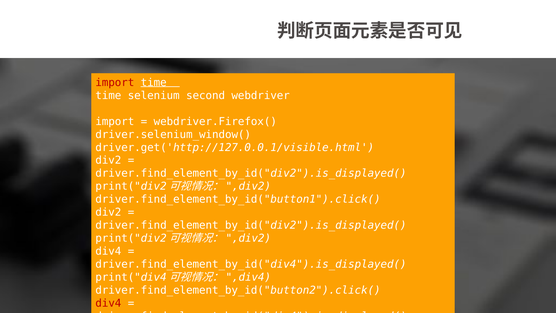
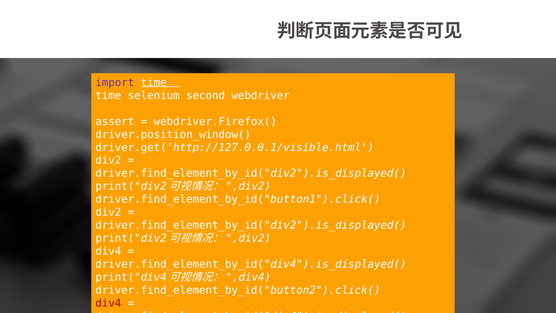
import colour: red -> purple (115, 82)
import: import -> assert (115, 121)
driver.selenium_window(: driver.selenium_window( -> driver.position_window( (173, 134)
